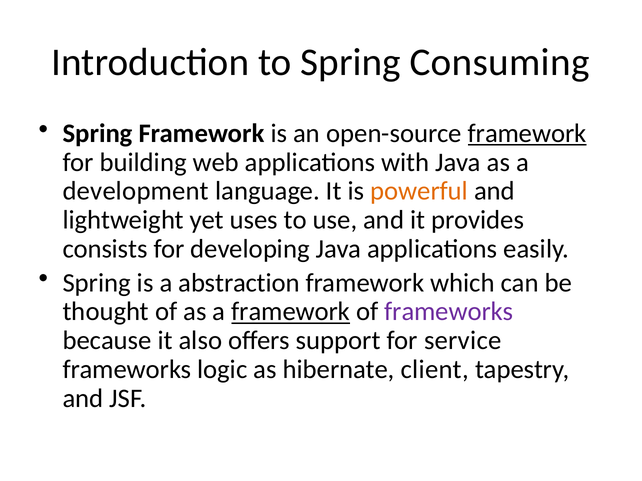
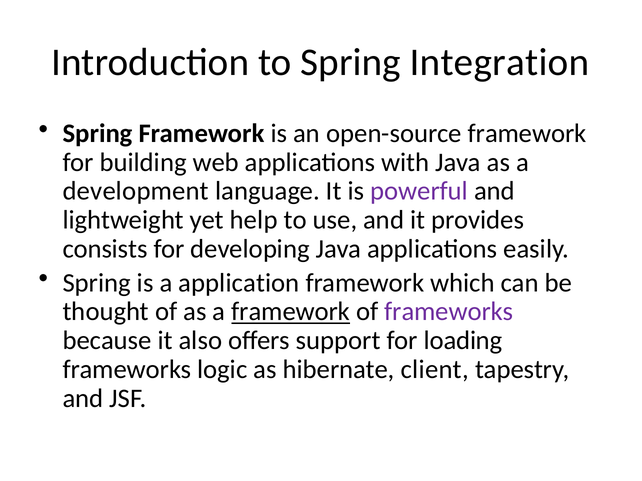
Consuming: Consuming -> Integration (500, 62)
framework underline: present -> none (527, 133)
powerful colour: orange -> purple (419, 191)
uses: uses -> help (254, 220)
abstraction: abstraction -> application (239, 283)
service: service -> loading (463, 341)
